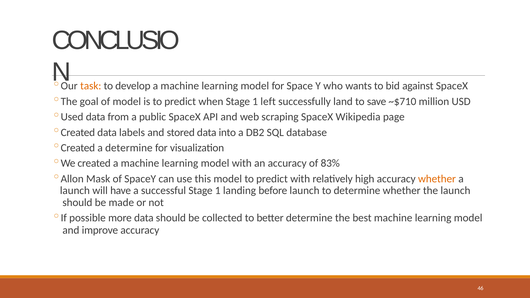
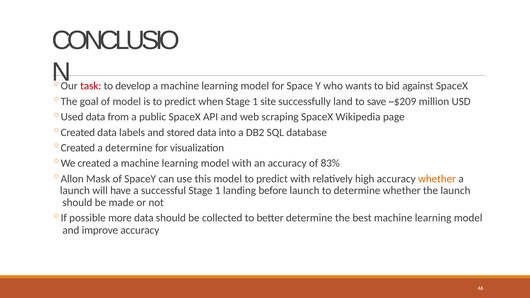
task colour: orange -> red (91, 86)
left: left -> site (268, 101)
~$710: ~$710 -> ~$209 (402, 101)
